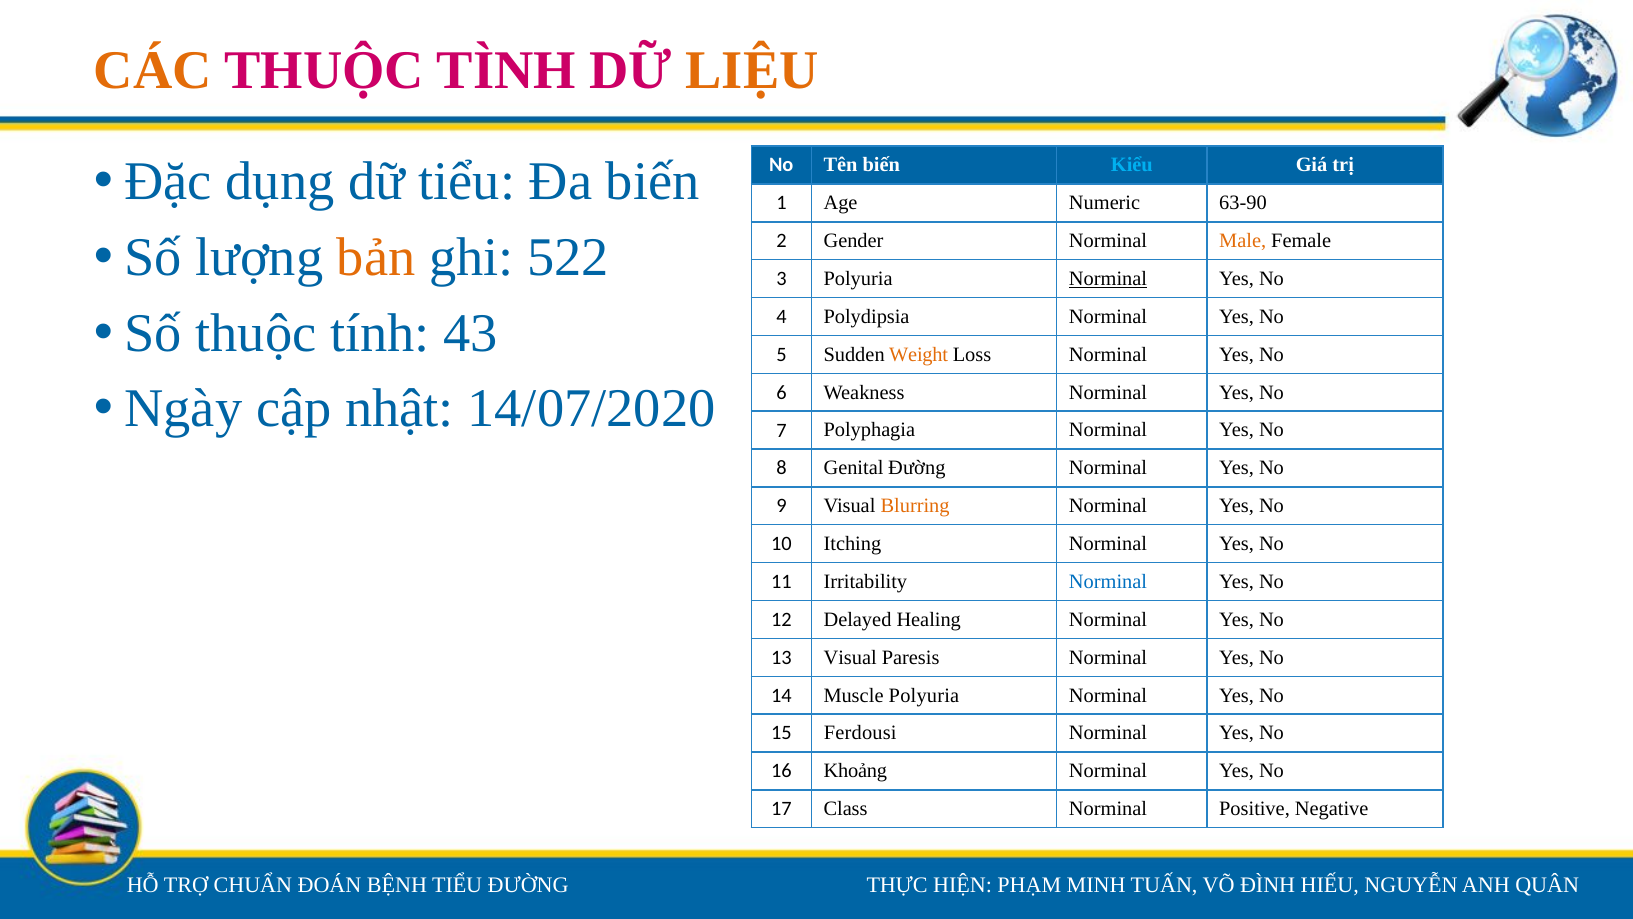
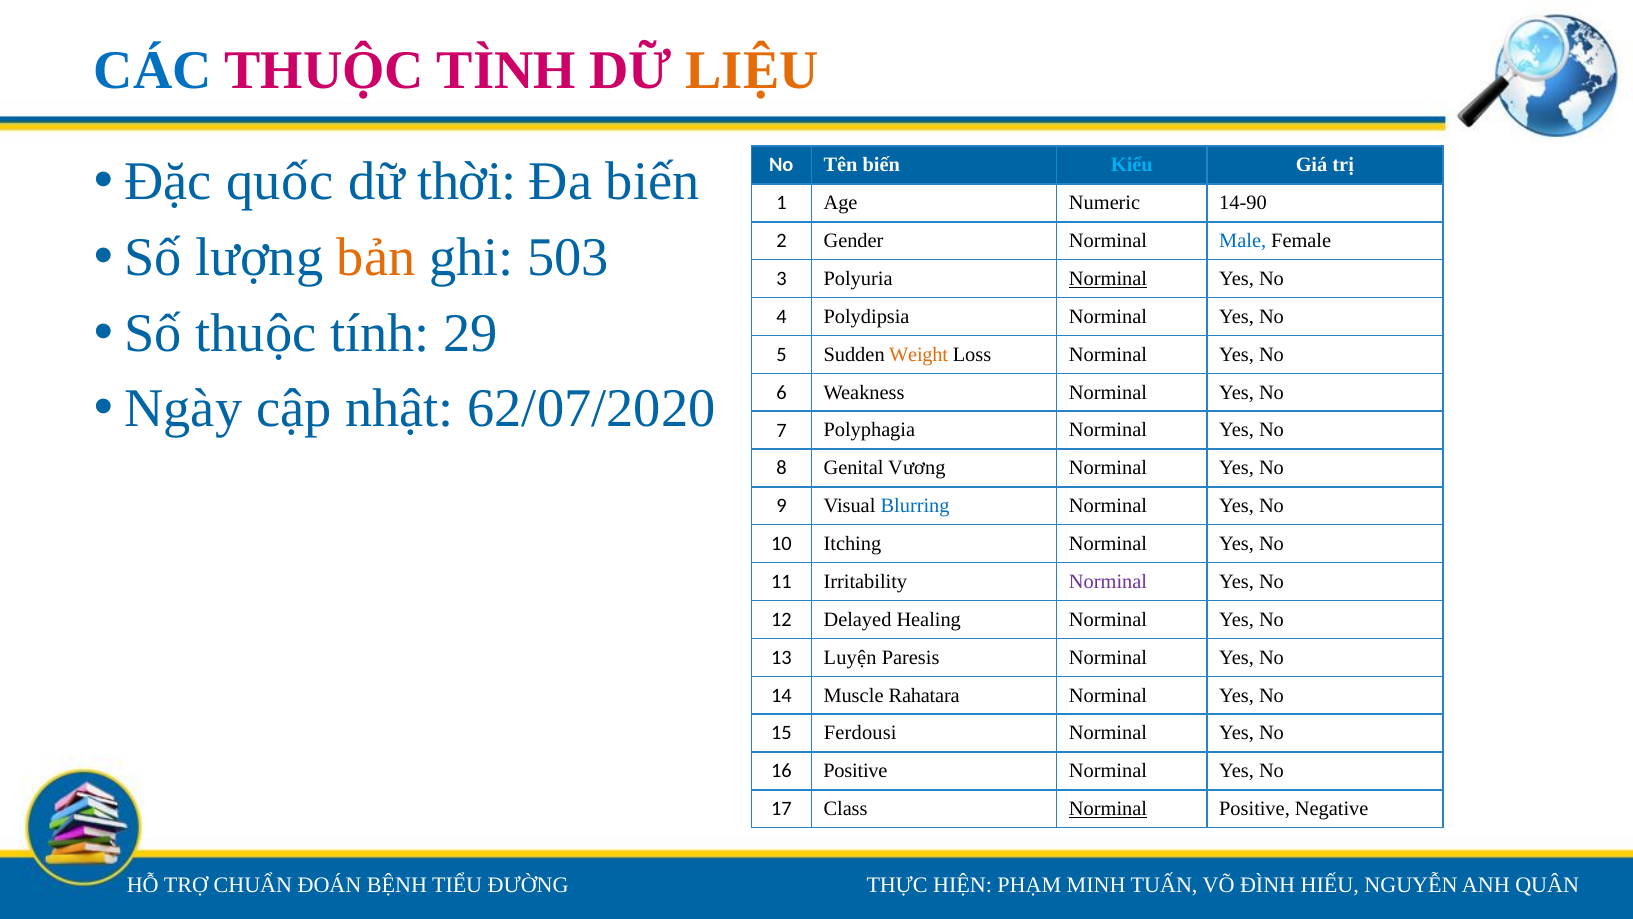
CÁC colour: orange -> blue (153, 70)
dụng: dụng -> quốc (280, 181)
dữ tiểu: tiểu -> thời (467, 181)
63-90: 63-90 -> 14-90 (1243, 203)
522: 522 -> 503 (568, 257)
Male colour: orange -> blue (1243, 241)
43: 43 -> 29 (471, 333)
14/07/2020: 14/07/2020 -> 62/07/2020 (592, 409)
Genital Đường: Đường -> Vương (917, 468)
Blurring colour: orange -> blue (915, 506)
Norminal colour: blue -> purple (1108, 581)
13 Visual: Visual -> Luyện (850, 657)
Muscle Polyuria: Polyuria -> Rahatara (924, 695)
16 Khoảng: Khoảng -> Positive (855, 771)
Norminal underline: none -> present (1108, 808)
